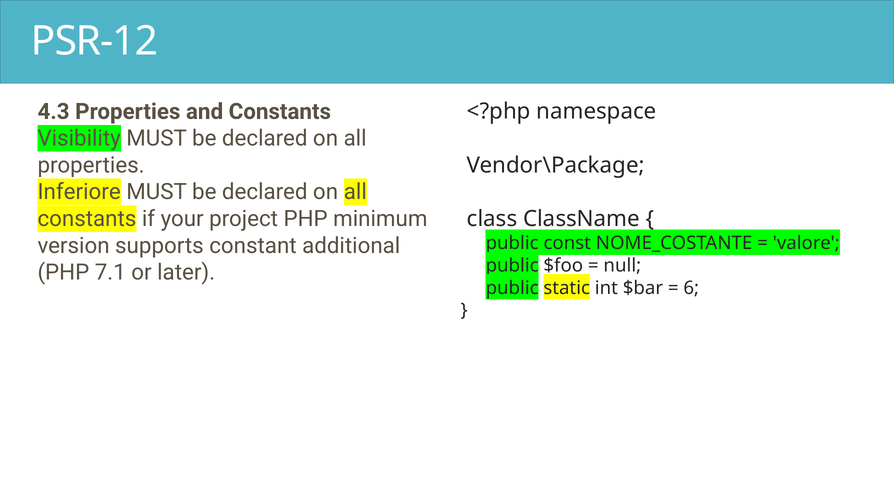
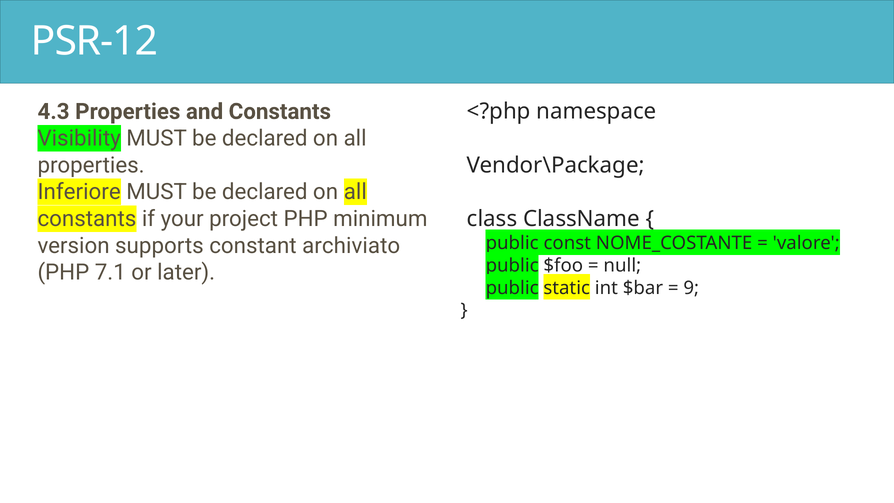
additional: additional -> archiviato (351, 246)
6: 6 -> 9 (691, 288)
